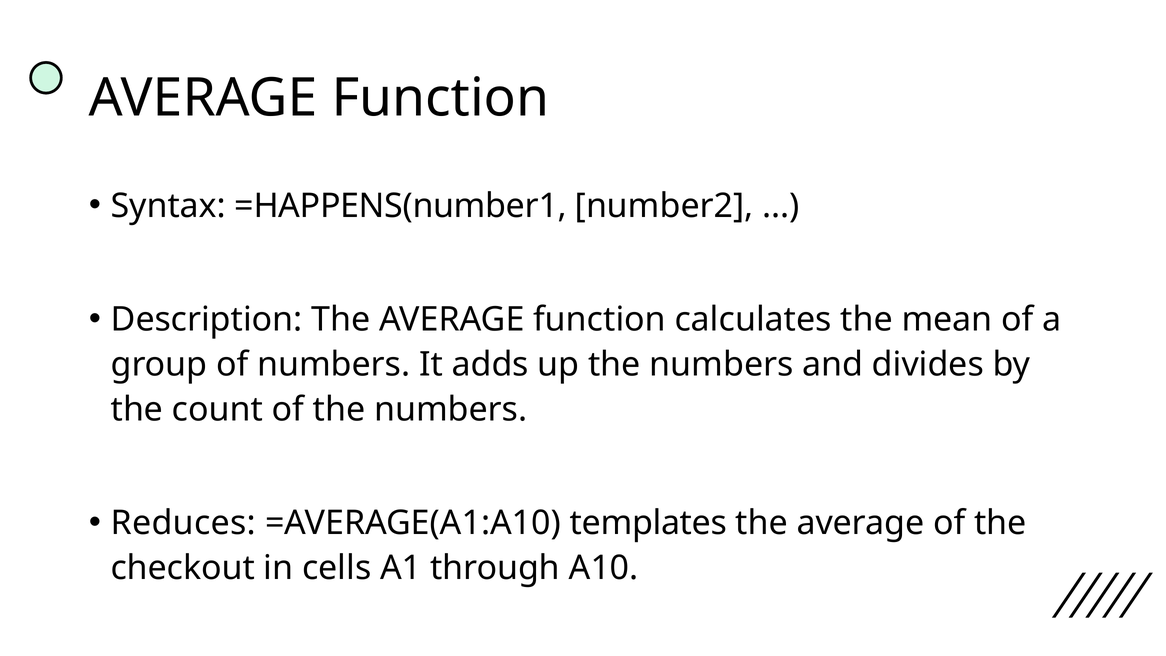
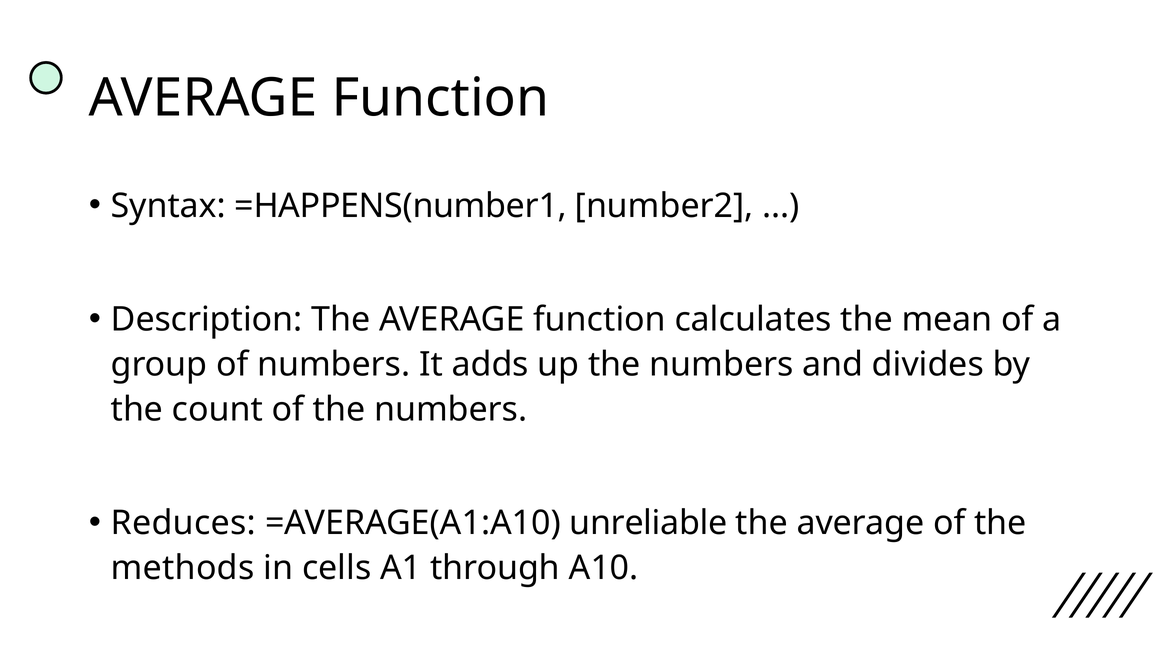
templates: templates -> unreliable (648, 523)
checkout: checkout -> methods (183, 568)
